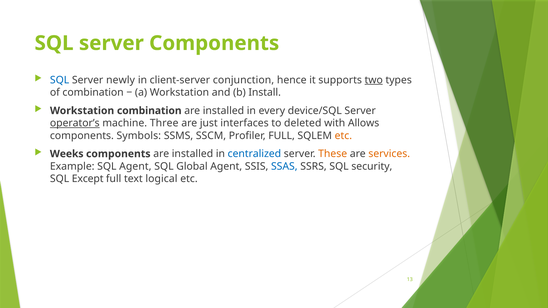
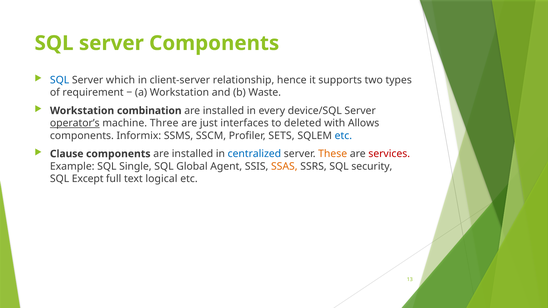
newly: newly -> which (121, 80)
conjunction: conjunction -> relationship (244, 80)
two underline: present -> none (374, 80)
of combination: combination -> requirement (93, 93)
Install: Install -> Waste (265, 93)
Symbols: Symbols -> Informix (139, 136)
Profiler FULL: FULL -> SETS (281, 136)
etc colour: orange -> blue (343, 136)
Weeks: Weeks -> Clause (67, 154)
services colour: orange -> red (389, 154)
SQL Agent: Agent -> Single (135, 166)
SSAS colour: blue -> orange (284, 166)
